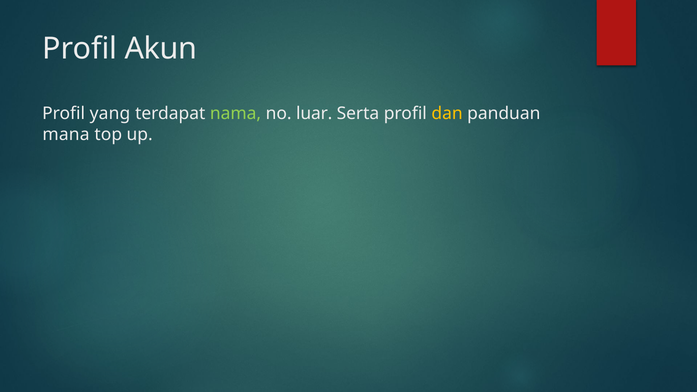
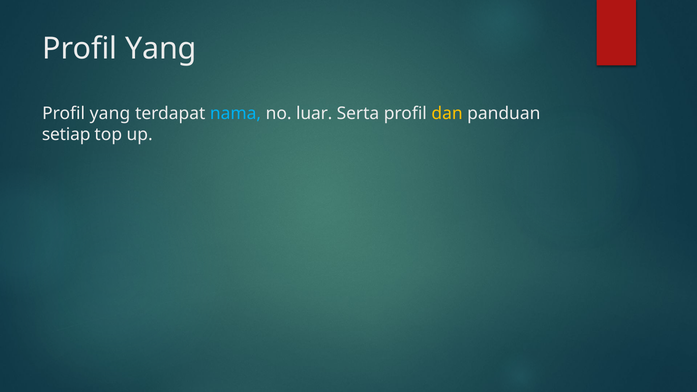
Akun: Akun -> Yang (161, 49)
nama colour: light green -> light blue (236, 113)
mana: mana -> setiap (66, 134)
